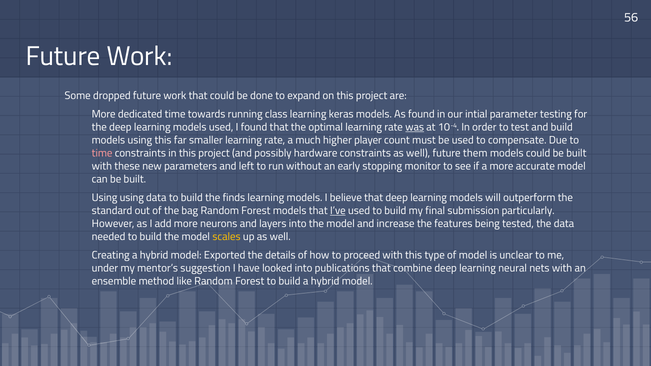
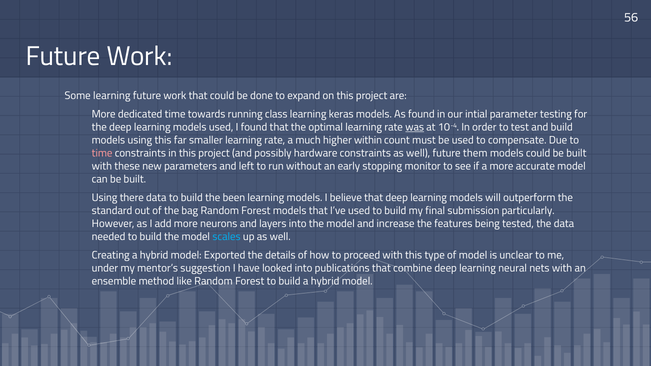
Some dropped: dropped -> learning (112, 96)
player: player -> within (368, 140)
Using using: using -> there (132, 198)
finds: finds -> been (234, 198)
I’ve underline: present -> none (338, 211)
scales colour: yellow -> light blue (226, 237)
